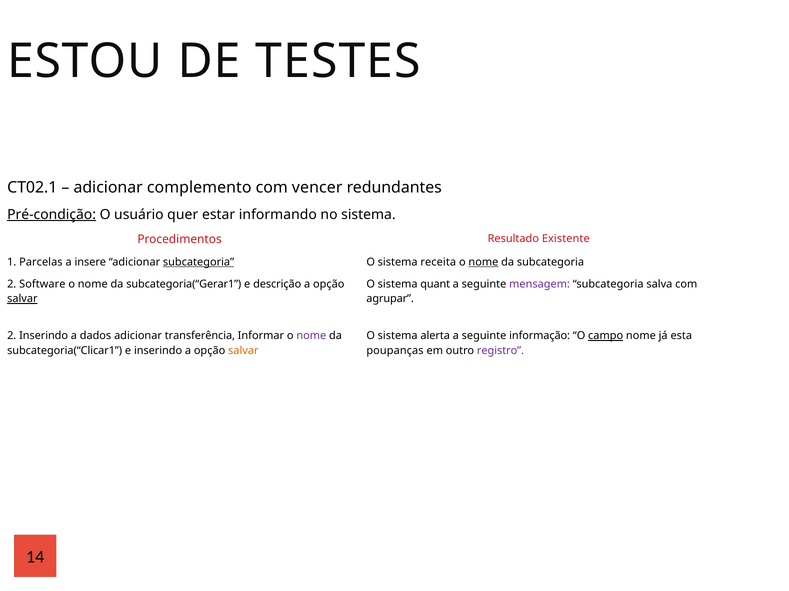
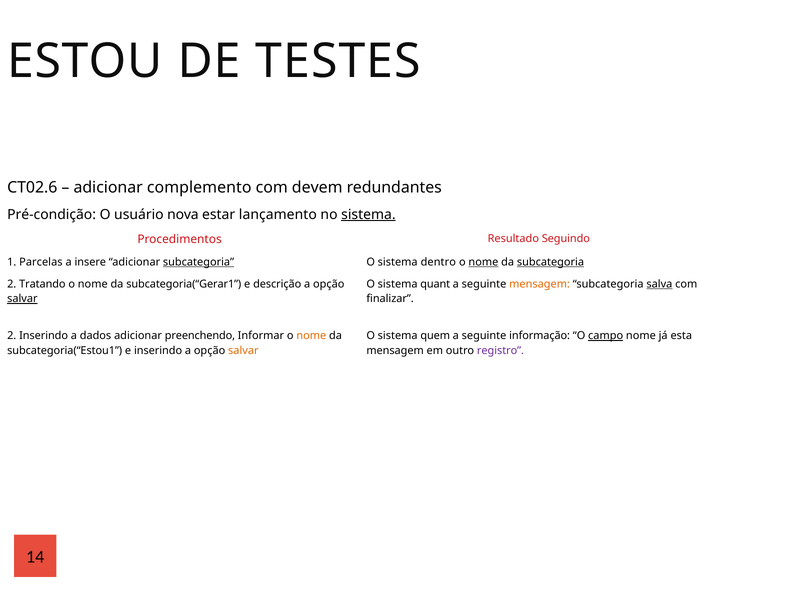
CT02.1: CT02.1 -> CT02.6 (32, 187)
vencer: vencer -> devem (317, 187)
Pré-condição underline: present -> none (52, 215)
quer: quer -> nova (183, 215)
informando: informando -> lançamento (278, 215)
sistema underline: none -> present (368, 215)
Existente: Existente -> Seguindo (566, 239)
receita: receita -> dentro (438, 262)
subcategoria underline: none -> present (551, 262)
Software: Software -> Tratando (42, 284)
mensagem colour: purple -> orange (540, 284)
salva underline: none -> present (659, 284)
agrupar: agrupar -> finalizar (390, 299)
transferência: transferência -> preenchendo (200, 336)
nome colour: purple -> orange (311, 336)
alerta: alerta -> quem (435, 336)
subcategoria(“Clicar1: subcategoria(“Clicar1 -> subcategoria(“Estou1 (65, 351)
poupanças: poupanças -> mensagem (395, 351)
